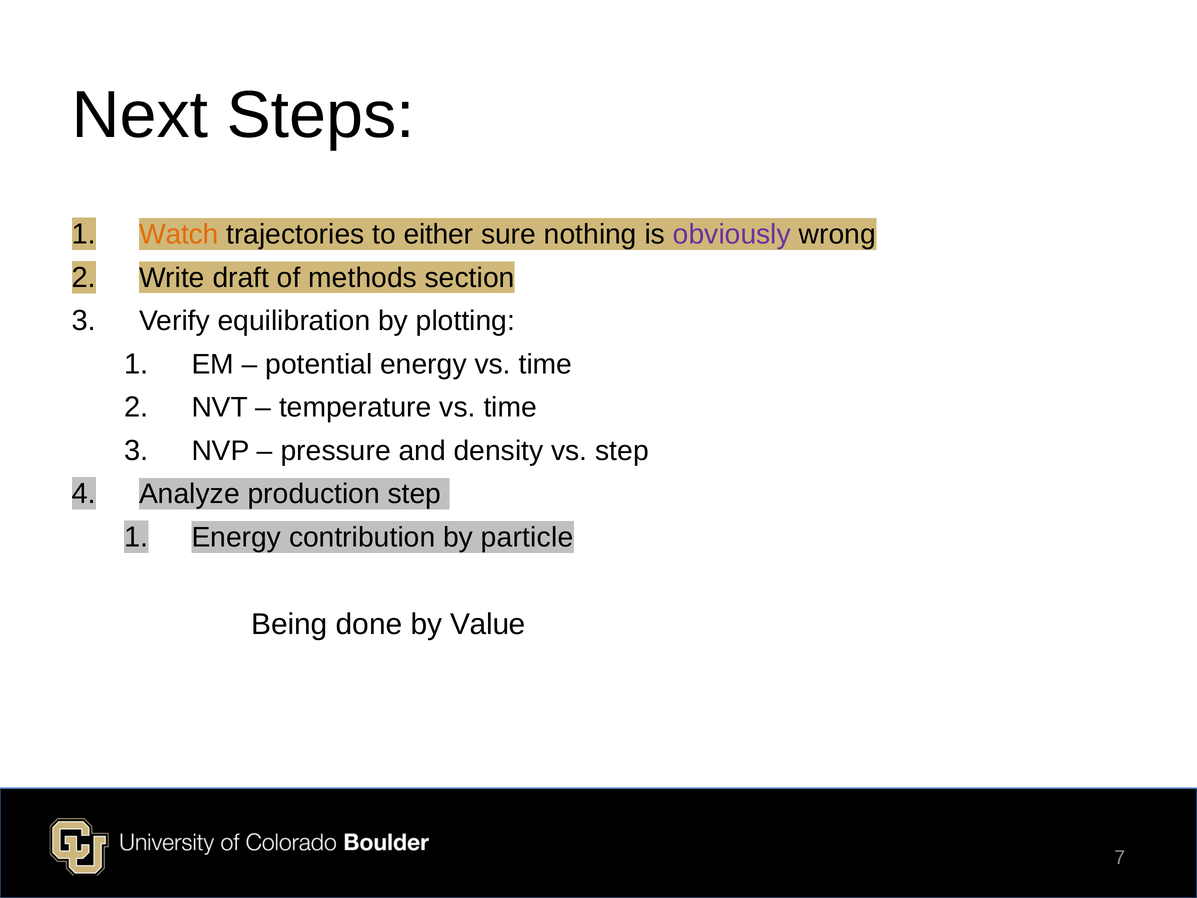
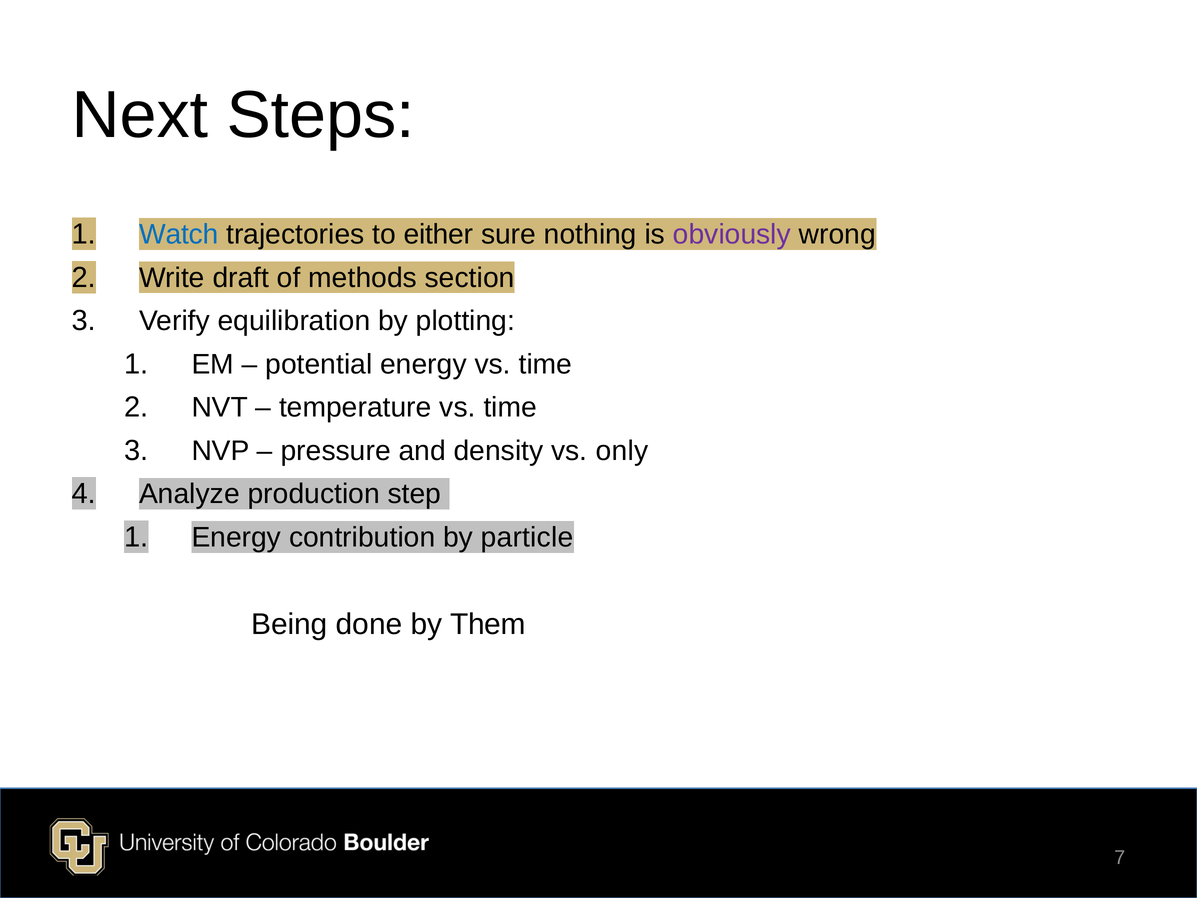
Watch colour: orange -> blue (179, 234)
vs step: step -> only (622, 451)
Value: Value -> Them (488, 624)
